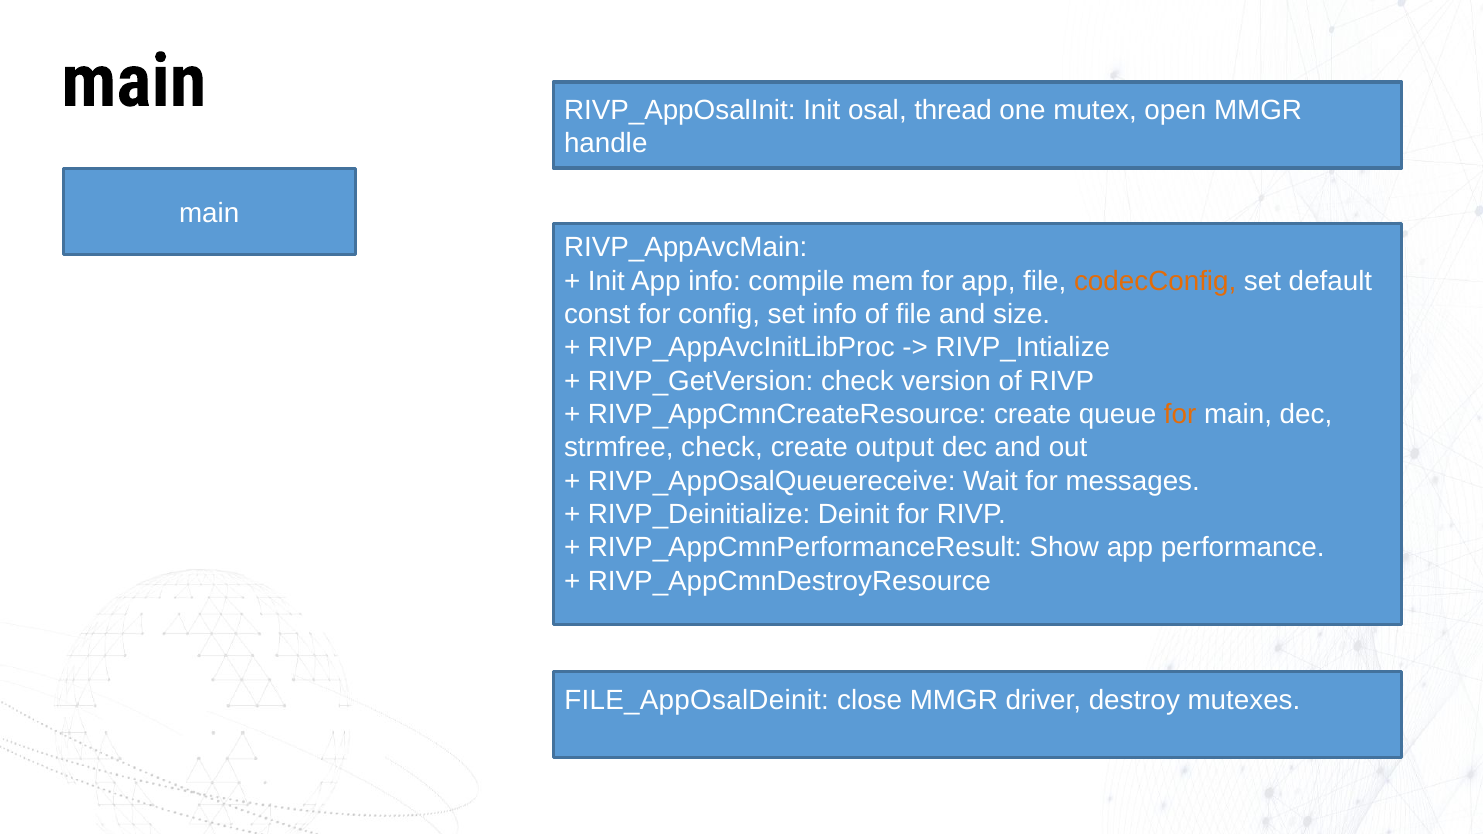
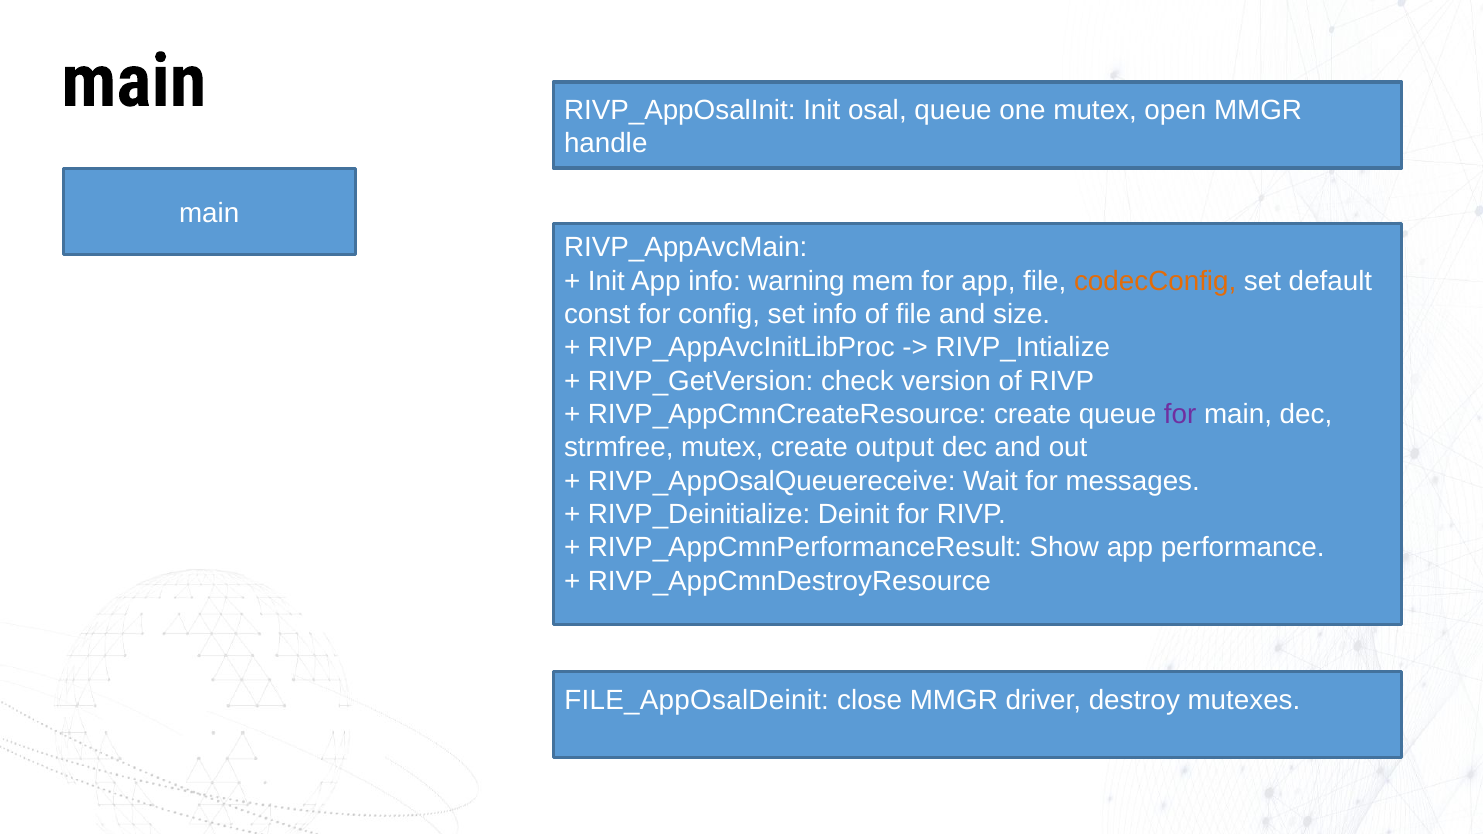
osal thread: thread -> queue (953, 110)
compile: compile -> warning (796, 281)
for colour: orange -> purple (1180, 414)
strmfree check: check -> mutex (722, 448)
